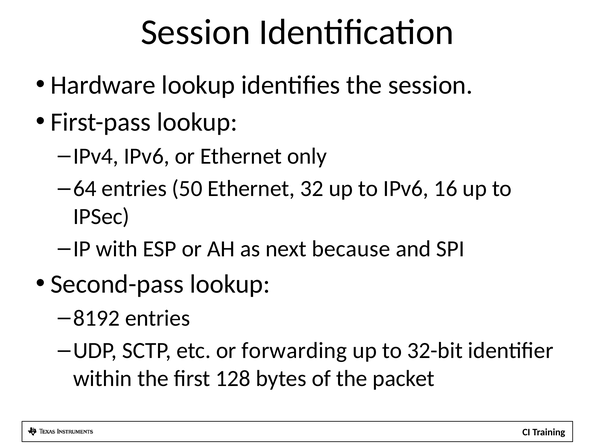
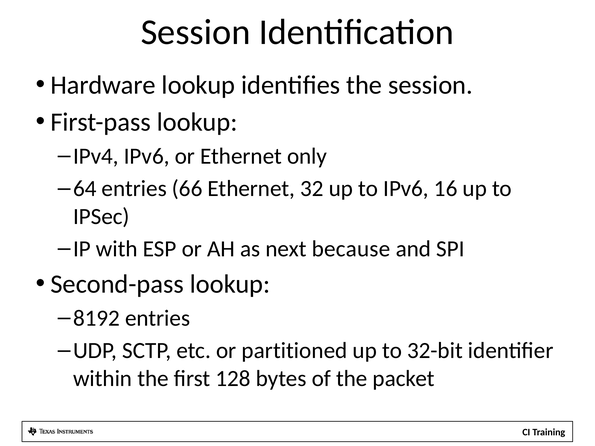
50: 50 -> 66 (187, 189)
forwarding: forwarding -> partitioned (295, 351)
